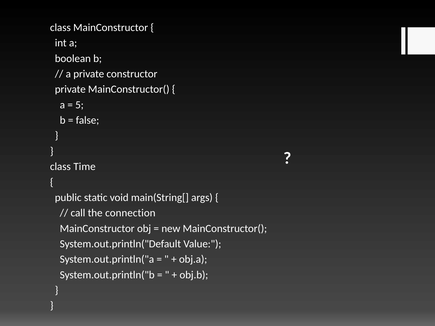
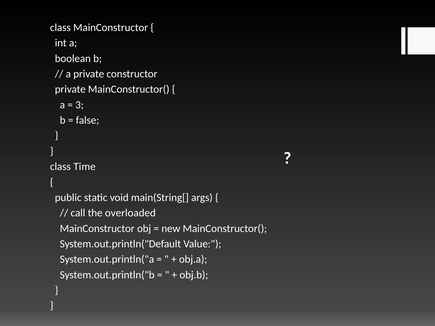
5: 5 -> 3 (80, 105)
connection: connection -> overloaded (130, 213)
